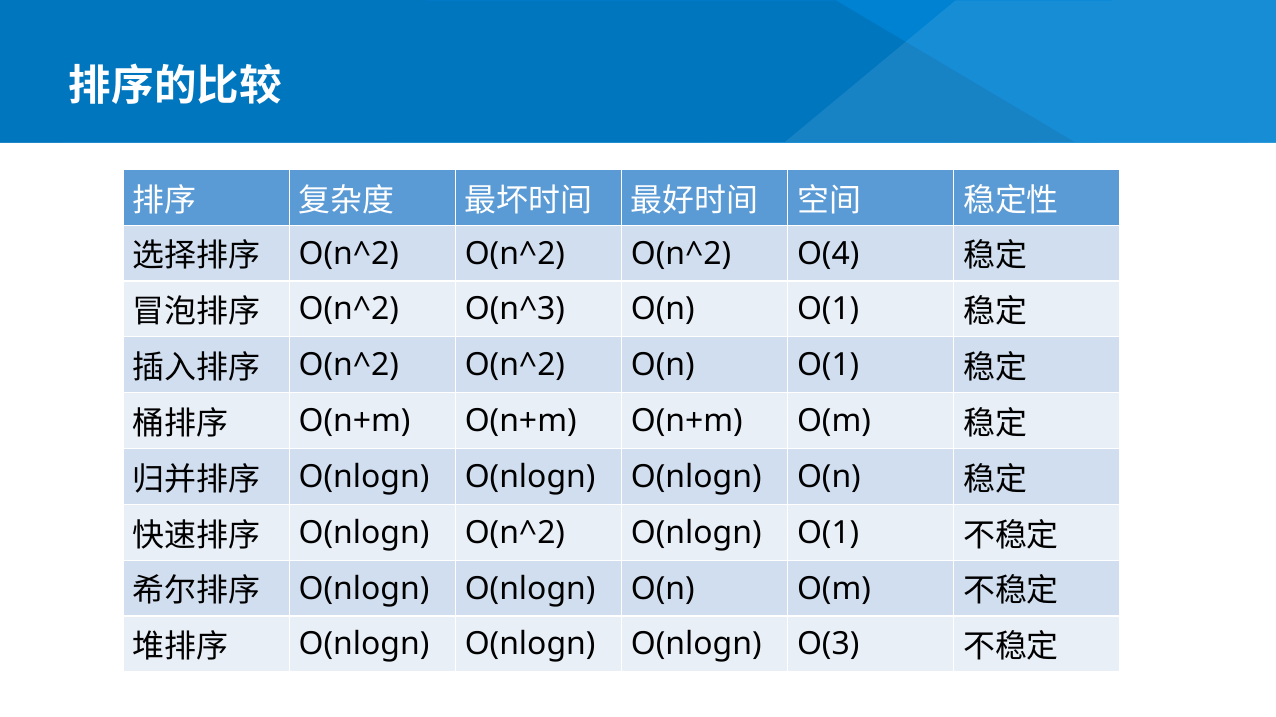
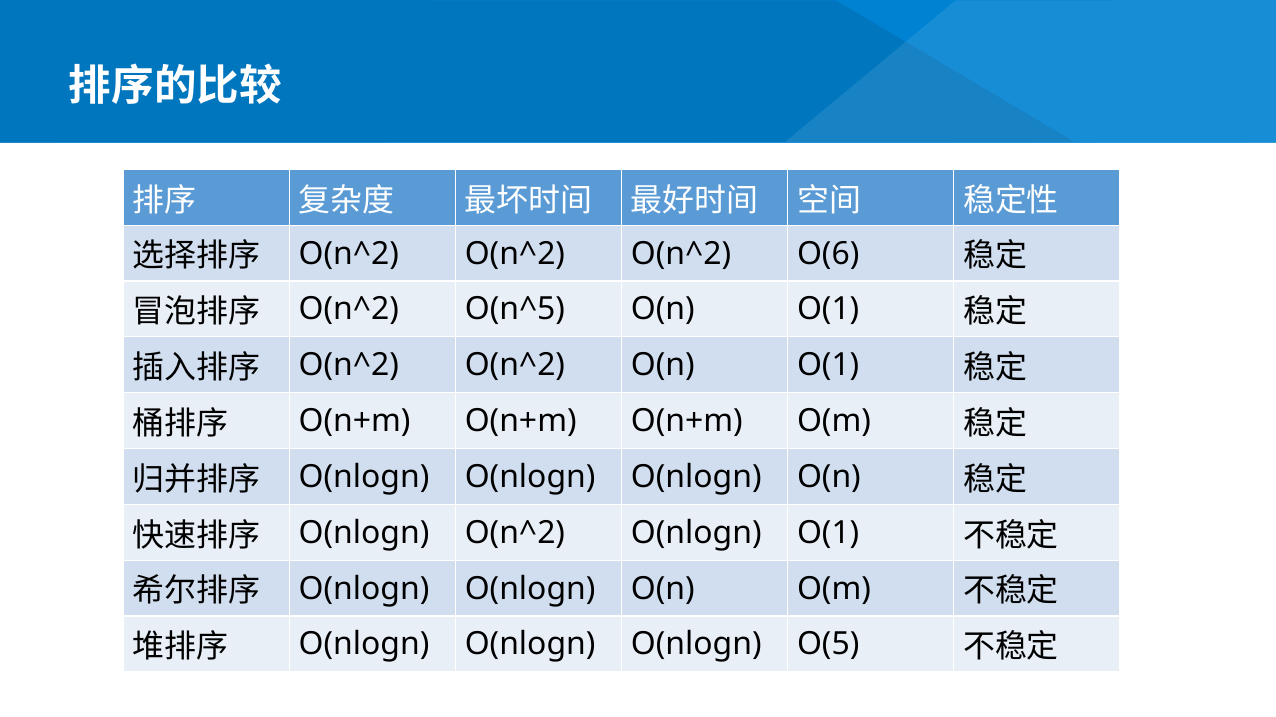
O(4: O(4 -> O(6 (828, 254)
O(n^3: O(n^3 -> O(n^5 (515, 310)
O(3: O(3 -> O(5 (828, 645)
